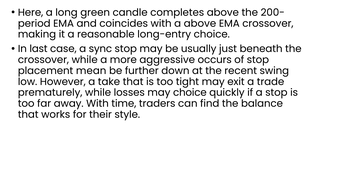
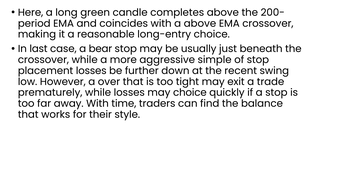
sync: sync -> bear (100, 49)
occurs: occurs -> simple (215, 60)
placement mean: mean -> losses (91, 71)
take: take -> over (109, 82)
